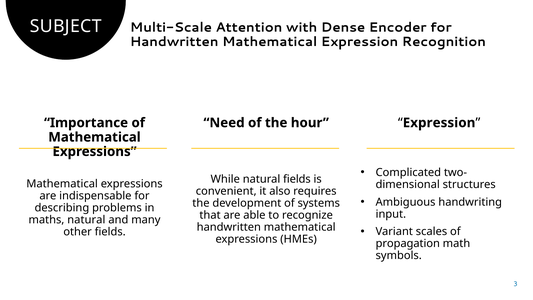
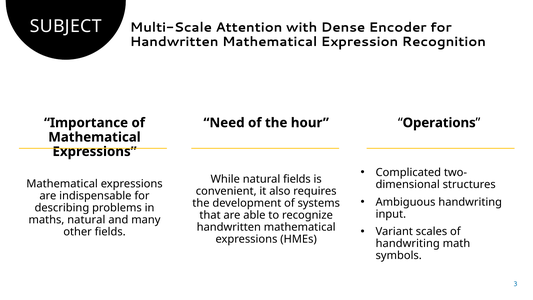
Expression: Expression -> Operations (439, 123)
propagation: propagation -> handwriting (408, 243)
